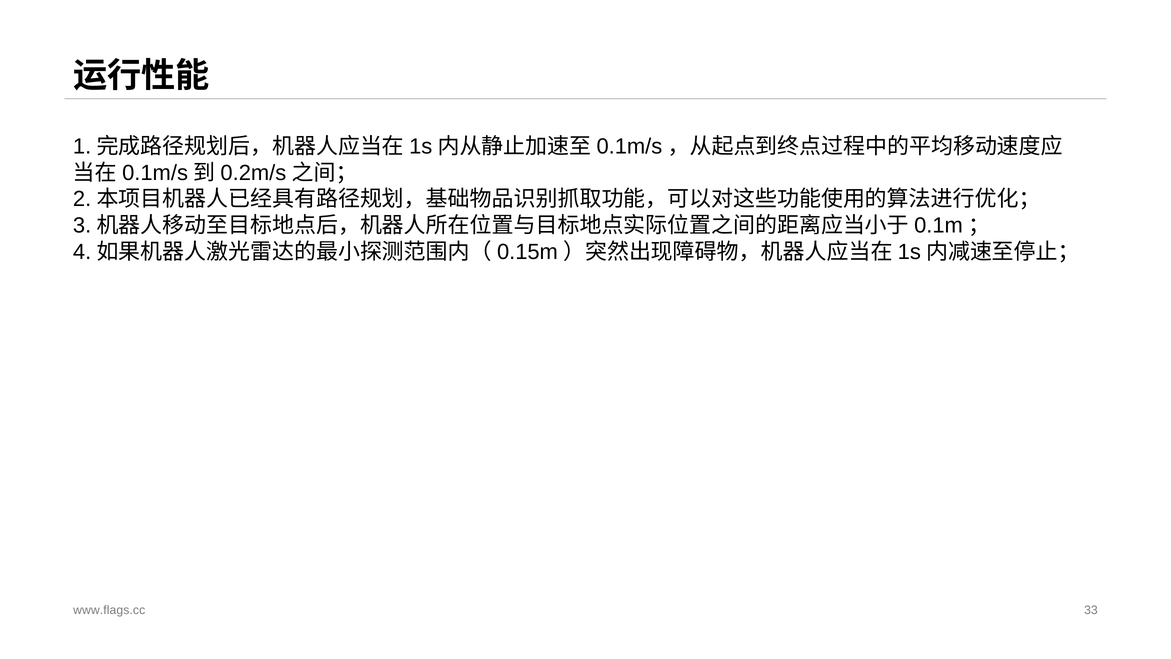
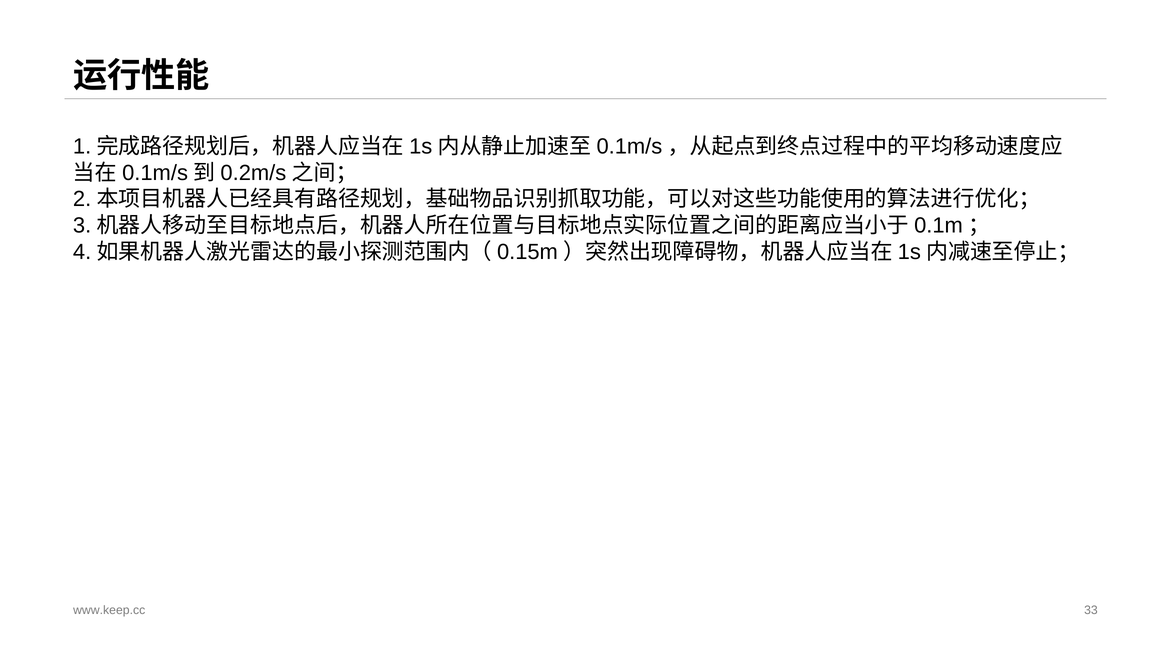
www.flags.cc: www.flags.cc -> www.keep.cc (109, 610)
